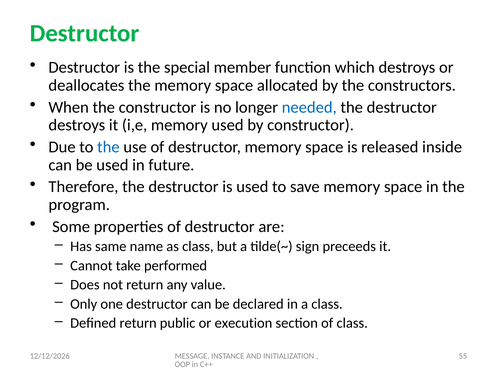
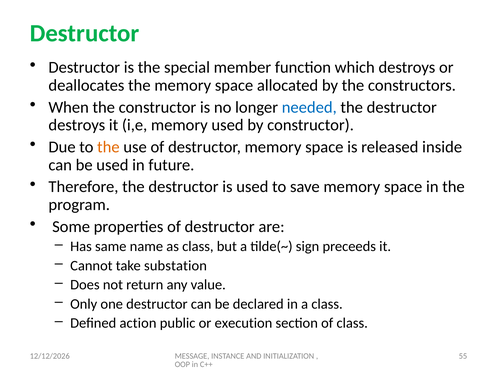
the colour: blue -> orange (108, 147)
performed: performed -> substation (175, 266)
Defined return: return -> action (138, 323)
